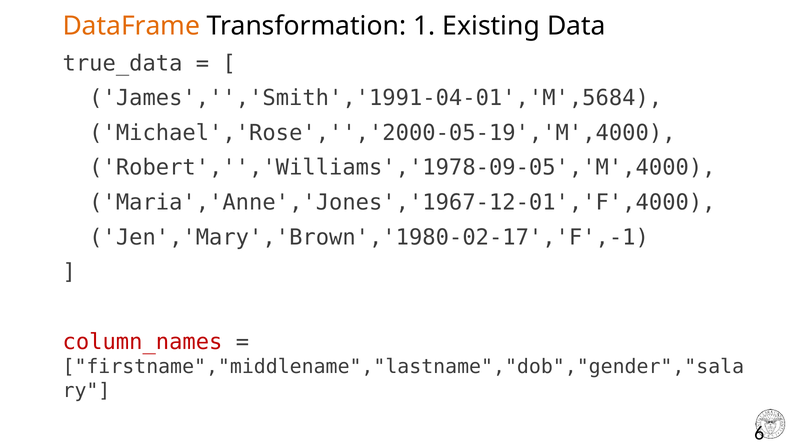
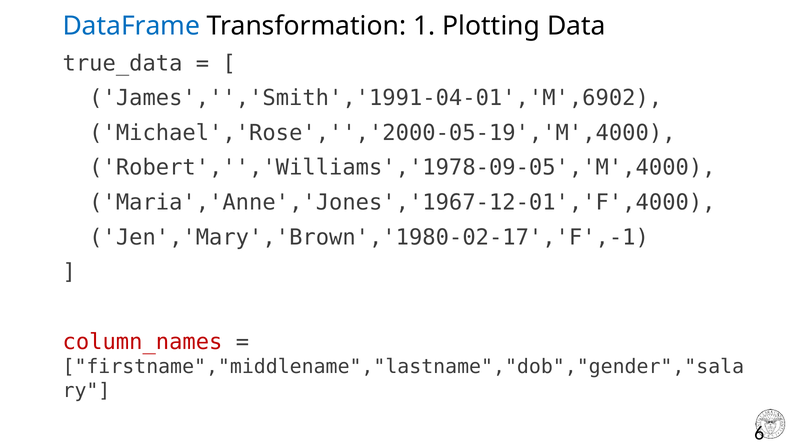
DataFrame colour: orange -> blue (131, 26)
Existing: Existing -> Plotting (491, 26)
James','','Smith','1991-04-01','M',5684: James','','Smith','1991-04-01','M',5684 -> James','','Smith','1991-04-01','M',6902 (376, 98)
